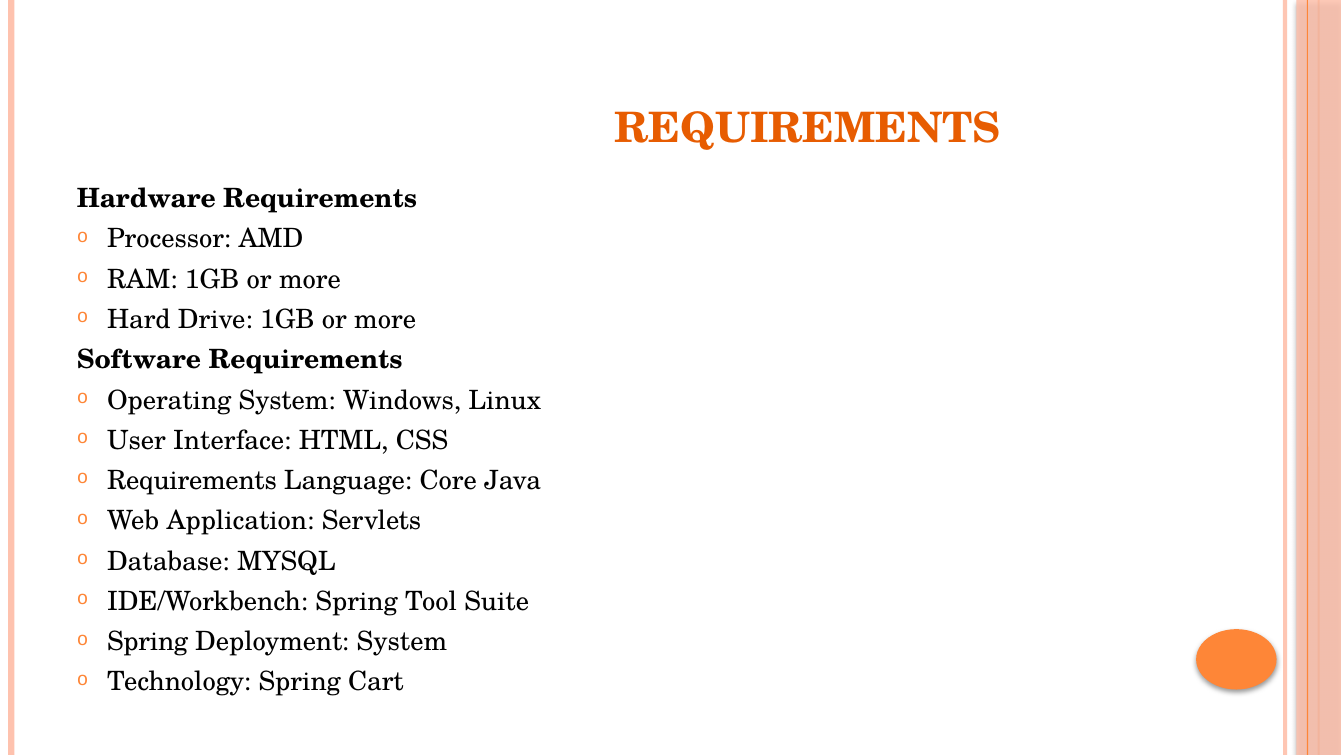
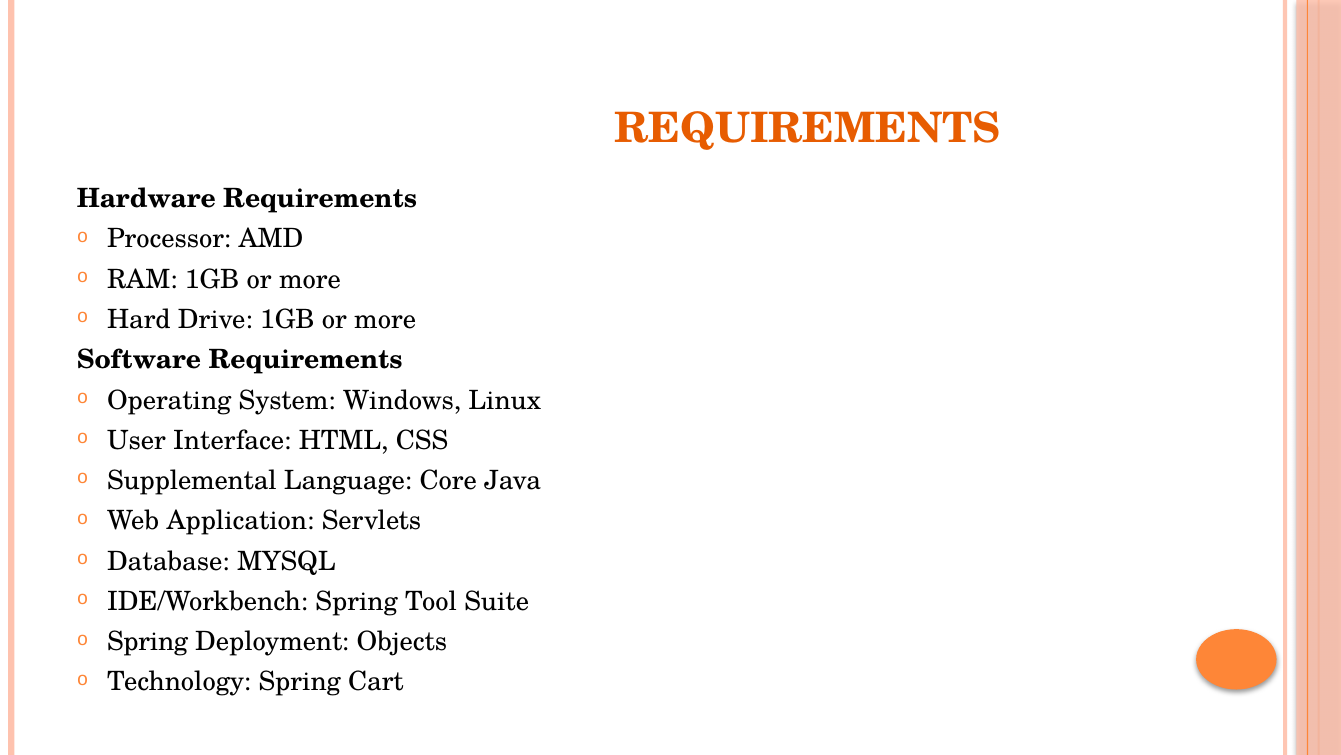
Requirements: Requirements -> Supplemental (192, 480)
Deployment System: System -> Objects (402, 641)
